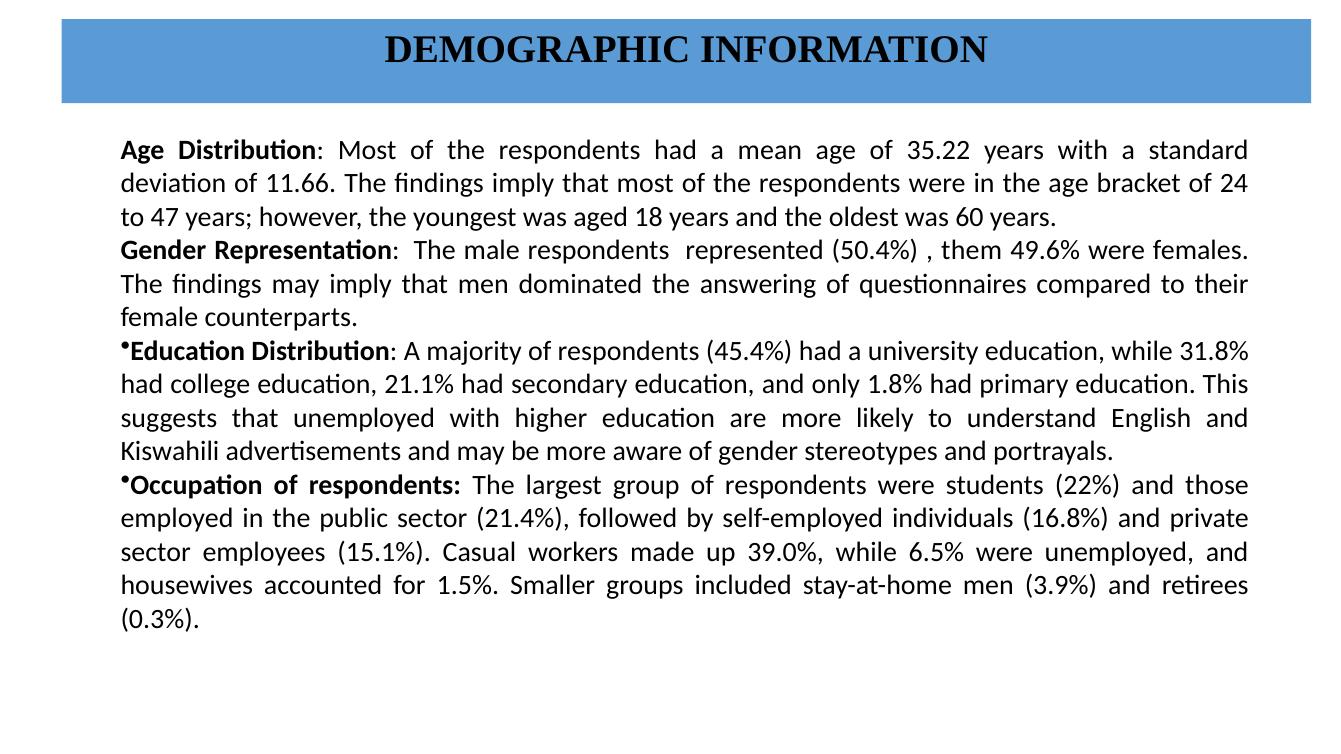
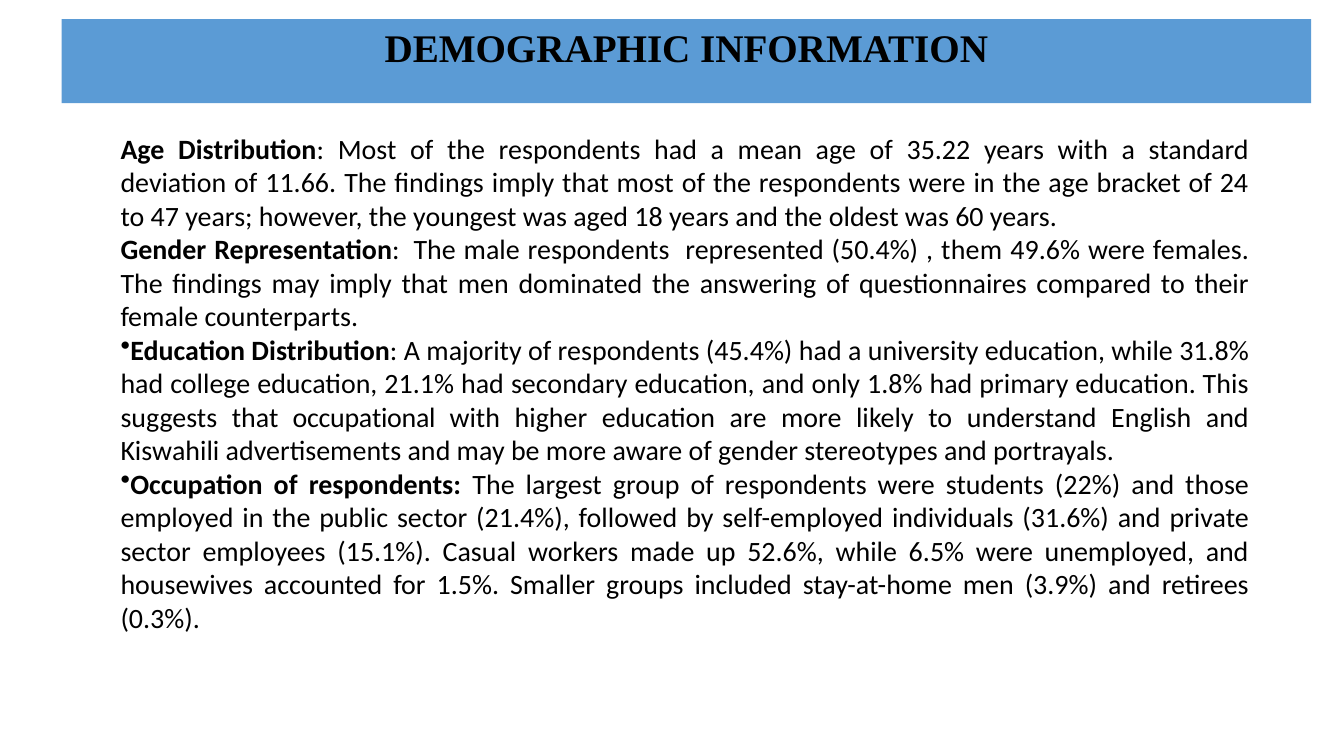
that unemployed: unemployed -> occupational (364, 418)
16.8%: 16.8% -> 31.6% (1066, 519)
39.0%: 39.0% -> 52.6% (786, 552)
